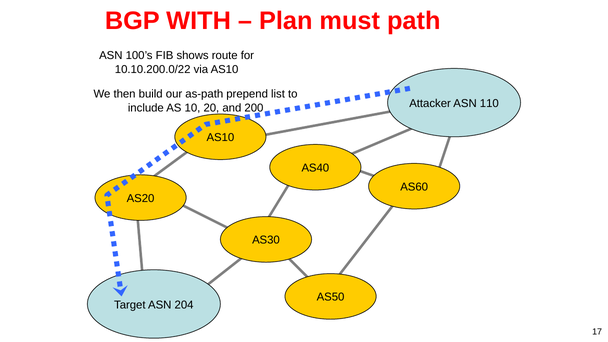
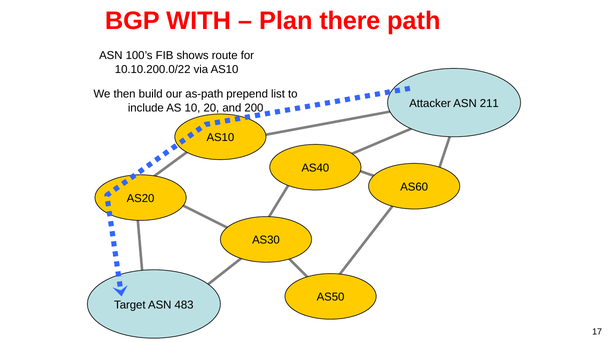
must: must -> there (350, 21)
110: 110 -> 211 (489, 103)
204: 204 -> 483 (184, 305)
